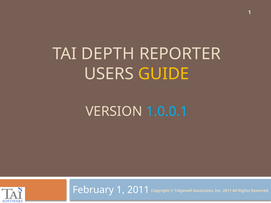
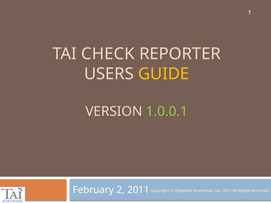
DEPTH: DEPTH -> CHECK (108, 54)
1.0.0.1 colour: light blue -> light green (167, 112)
February 1: 1 -> 2 (121, 190)
